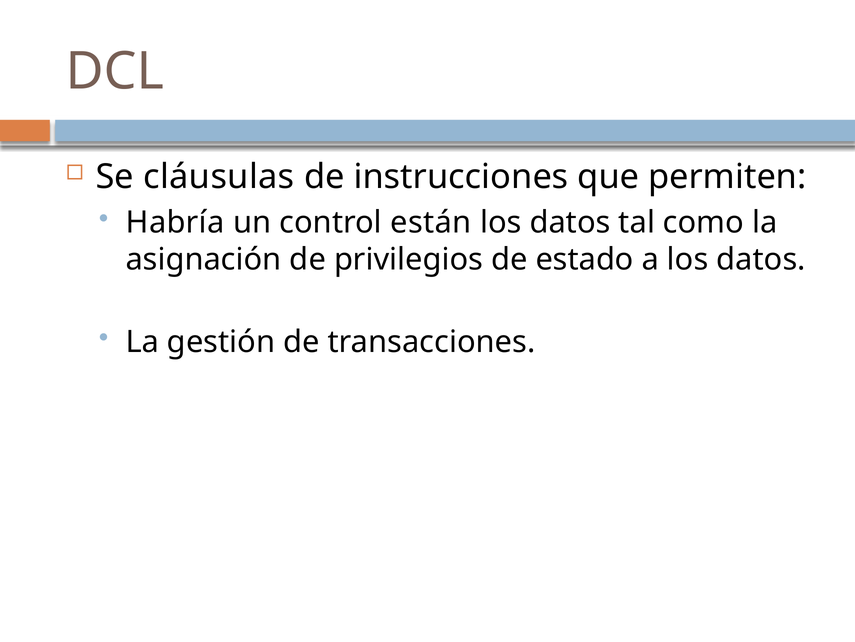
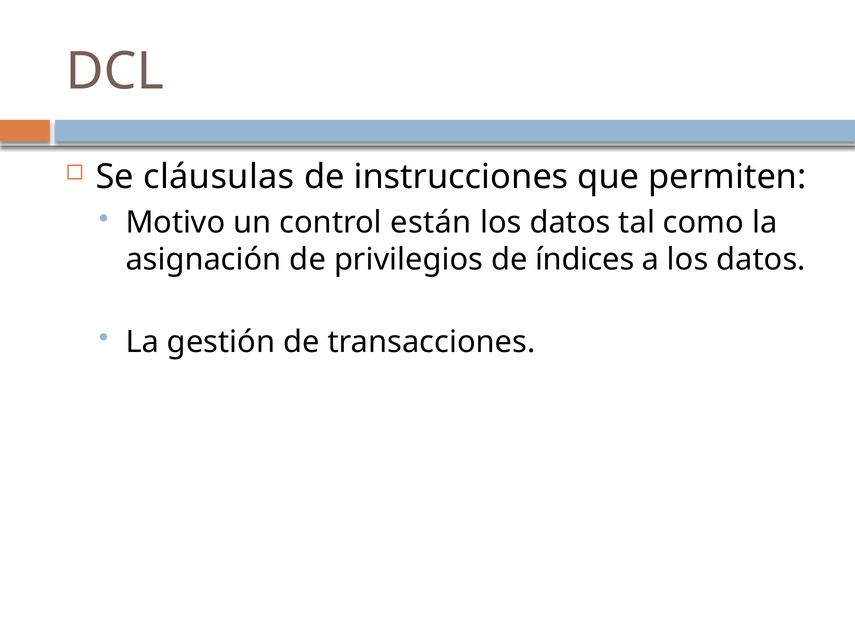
Habría: Habría -> Motivo (175, 222)
estado: estado -> índices (585, 259)
